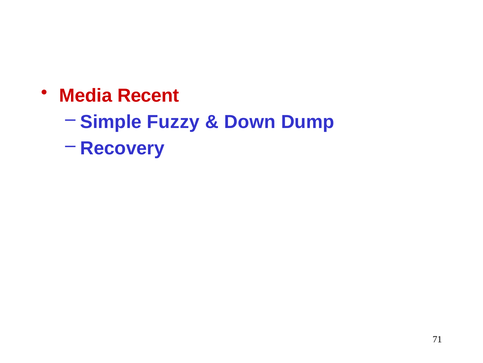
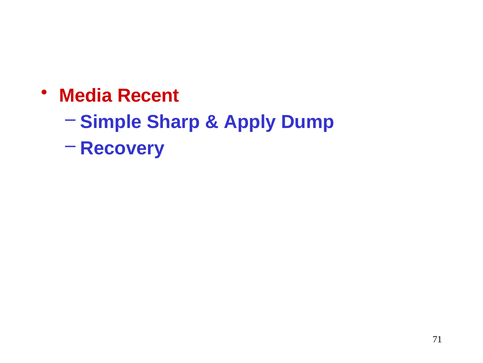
Fuzzy: Fuzzy -> Sharp (173, 122)
Down: Down -> Apply (250, 122)
